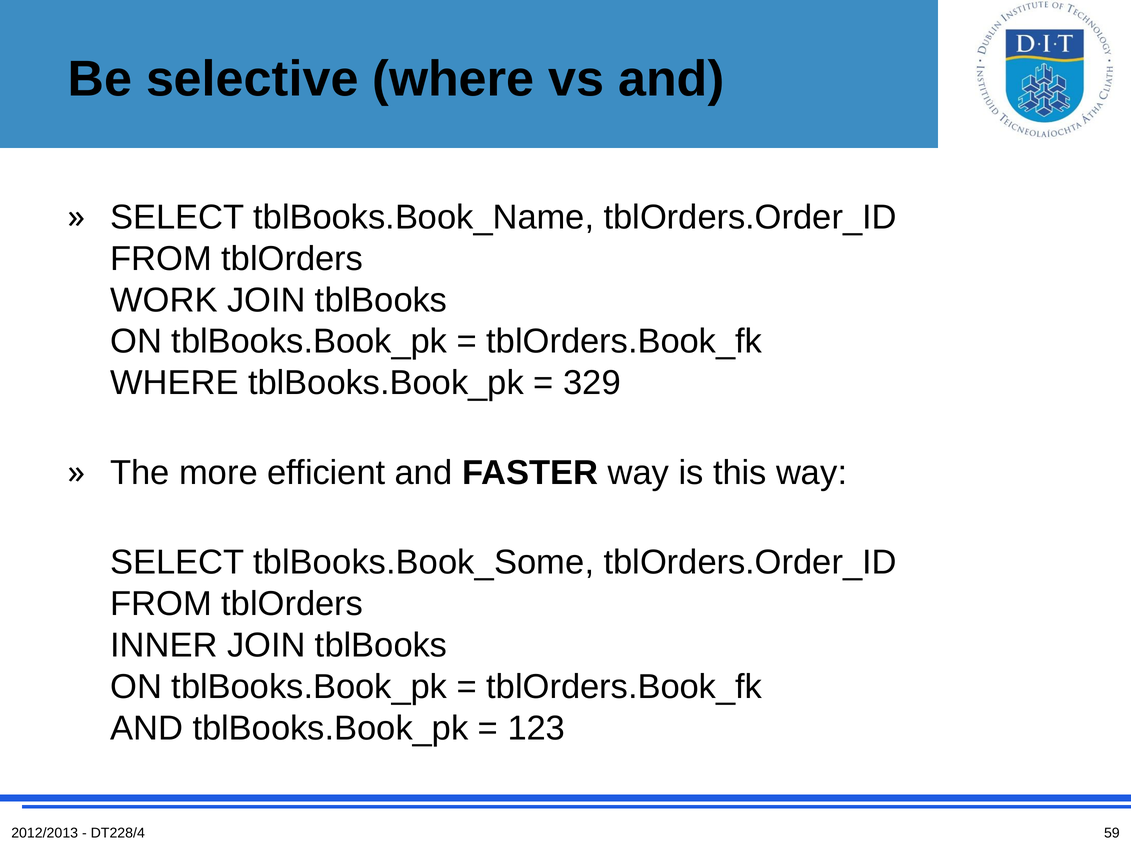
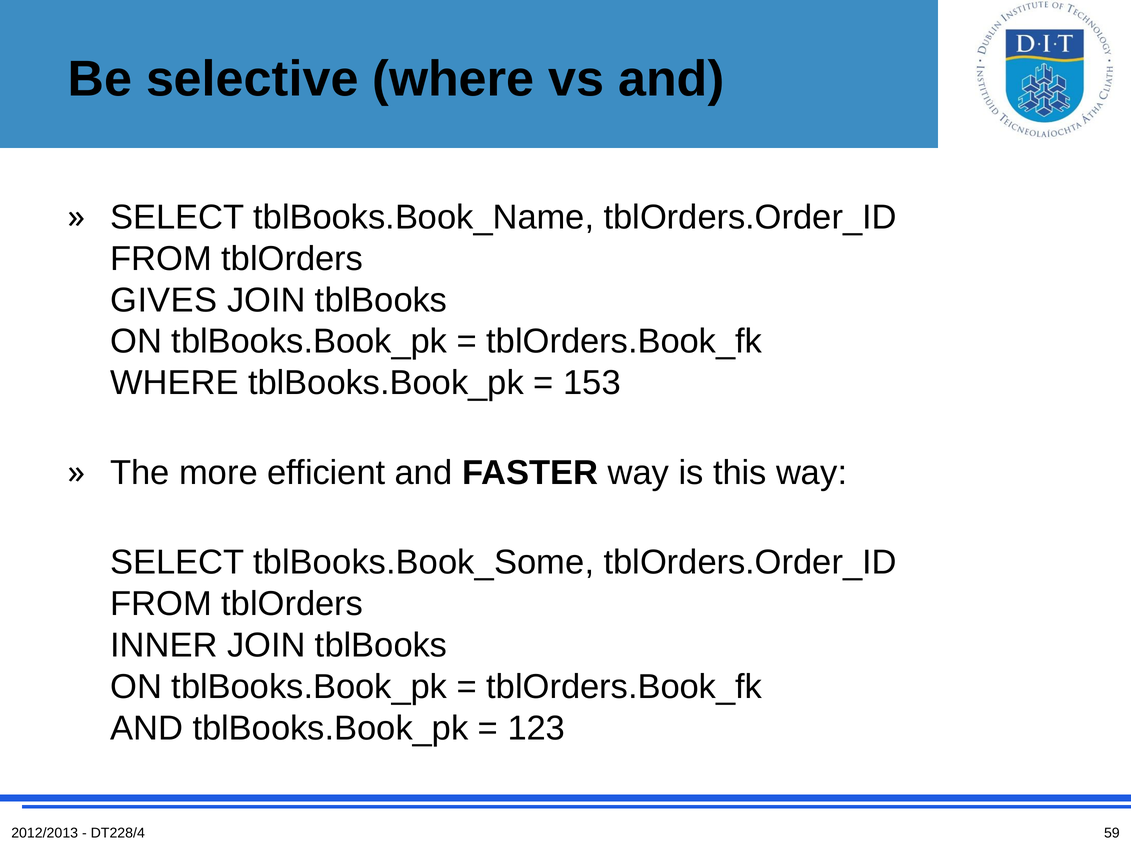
WORK: WORK -> GIVES (164, 300)
329: 329 -> 153 (592, 383)
